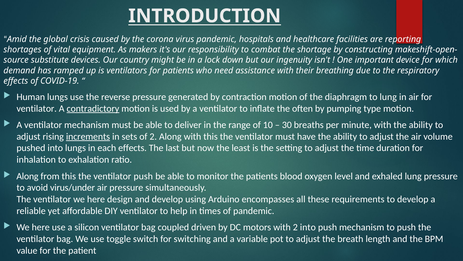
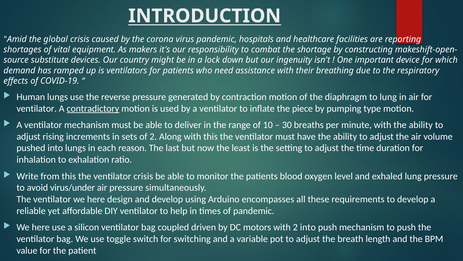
often: often -> piece (303, 108)
increments underline: present -> none (88, 136)
each effects: effects -> reason (133, 148)
Along: Along -> Write (27, 176)
ventilator push: push -> crisis (143, 176)
